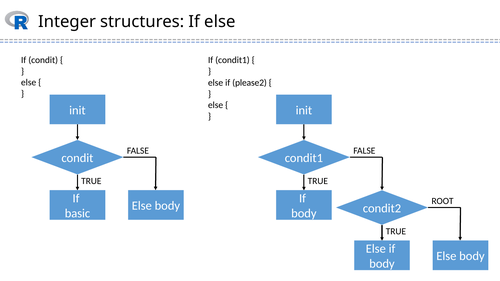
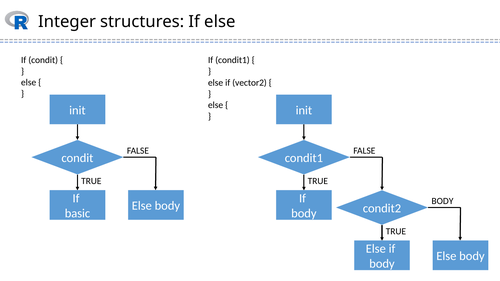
please2: please2 -> vector2 (250, 83)
ROOT: ROOT -> BODY (442, 201)
